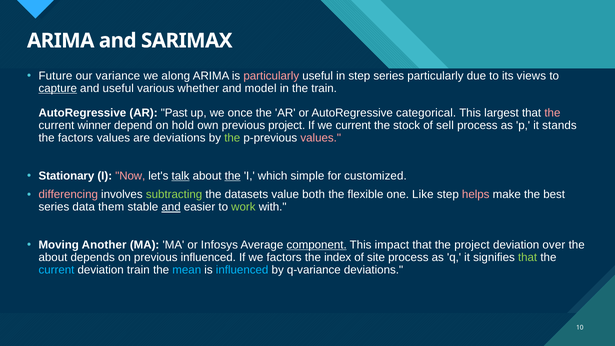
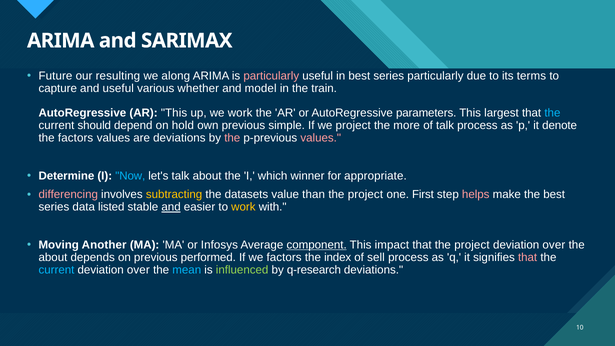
variance: variance -> resulting (118, 76)
in step: step -> best (359, 76)
views: views -> terms (531, 76)
capture underline: present -> none (58, 88)
AR Past: Past -> This (174, 113)
we once: once -> work (240, 113)
categorical: categorical -> parameters (426, 113)
the colour: pink -> light blue (552, 113)
winner: winner -> should (94, 126)
previous project: project -> simple (287, 126)
we current: current -> project (353, 126)
stock: stock -> more (407, 126)
of sell: sell -> talk (445, 126)
stands: stands -> denote (560, 126)
the colour: light green -> pink (232, 138)
Stationary: Stationary -> Determine (66, 176)
Now colour: pink -> light blue (130, 176)
talk underline: present -> none (181, 176)
the underline: present -> none (233, 176)
simple: simple -> winner (307, 176)
customized: customized -> appropriate (375, 176)
subtracting colour: light green -> yellow (174, 195)
both: both -> than (314, 195)
flexible: flexible -> project (365, 195)
Like: Like -> First (423, 195)
them: them -> listed (111, 207)
work colour: light green -> yellow (243, 207)
previous influenced: influenced -> performed (208, 257)
site: site -> sell (376, 257)
that colour: light green -> pink (528, 257)
train: train -> over (138, 270)
influenced colour: light blue -> light green (242, 270)
q-variance: q-variance -> q-research (314, 270)
